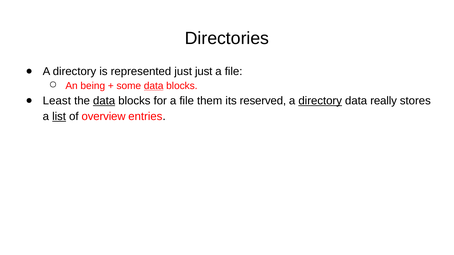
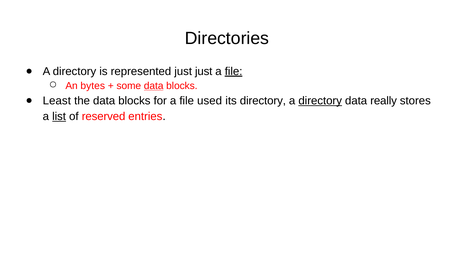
file underline: none -> present (234, 71)
being: being -> bytes (93, 86)
data underline: present -> none (104, 101)
them: them -> used (210, 101)
its reserved: reserved -> directory (263, 101)
overview: overview -> reserved (104, 117)
